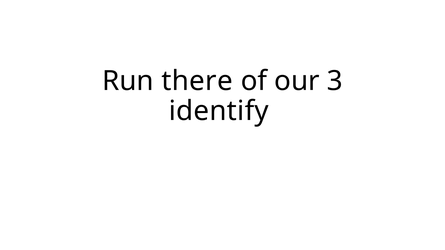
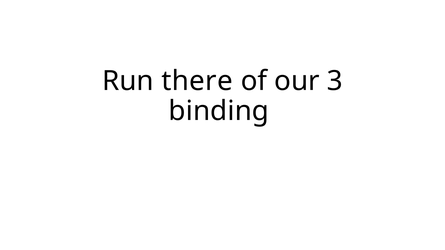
identify: identify -> binding (219, 111)
